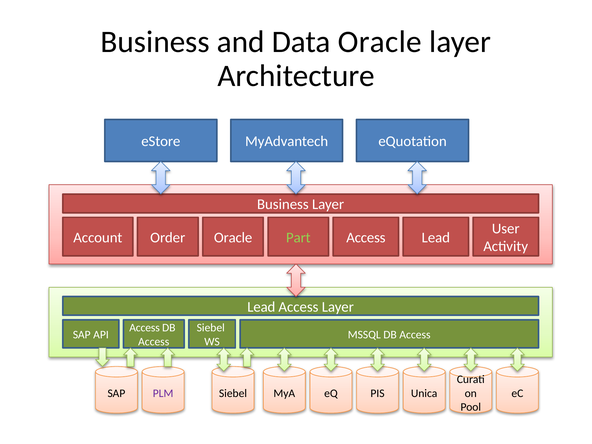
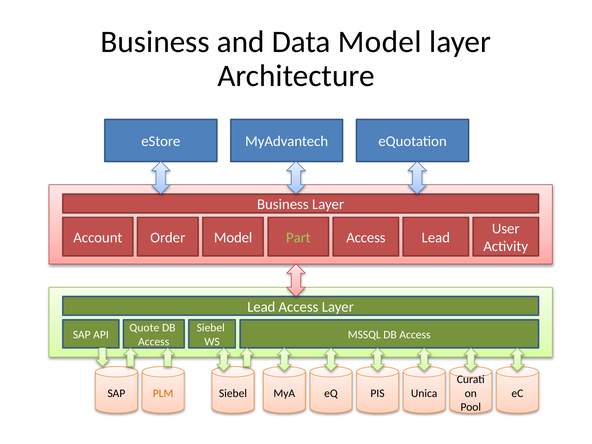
Data Oracle: Oracle -> Model (380, 42)
Oracle: Oracle -> Model (233, 238)
Access: Access -> Quote (144, 328)
PLM colour: purple -> orange (163, 393)
